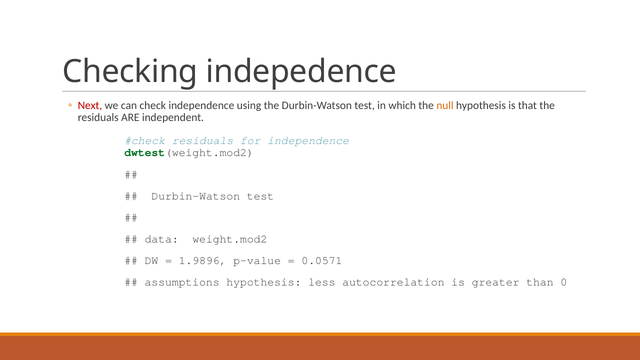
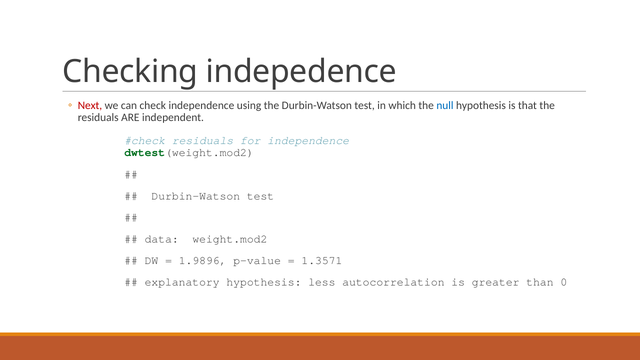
null colour: orange -> blue (445, 105)
0.0571: 0.0571 -> 1.3571 (322, 261)
assumptions: assumptions -> explanatory (182, 282)
